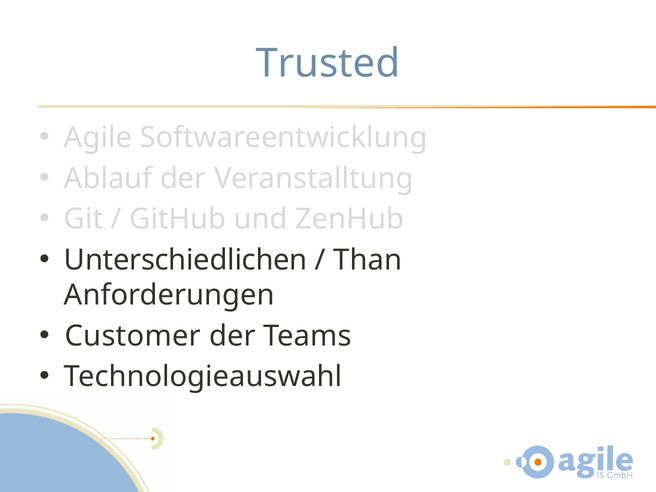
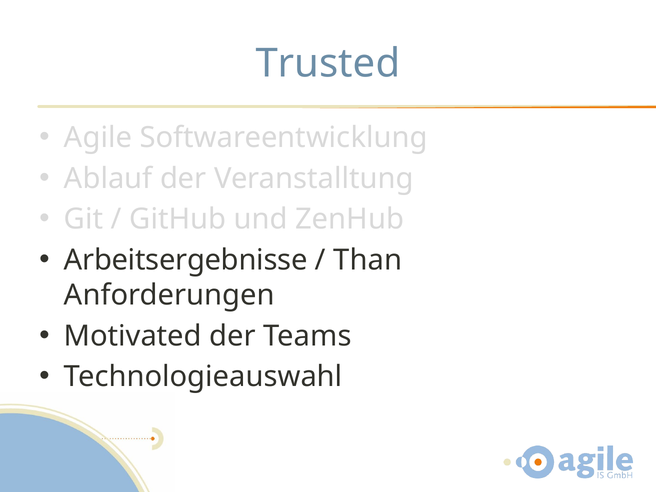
Unterschiedlichen: Unterschiedlichen -> Arbeitsergebnisse (186, 260)
Customer: Customer -> Motivated (133, 336)
